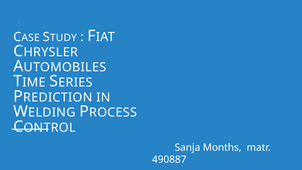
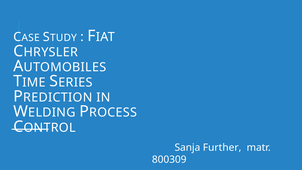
Months: Months -> Further (222, 147)
490887: 490887 -> 800309 (169, 160)
